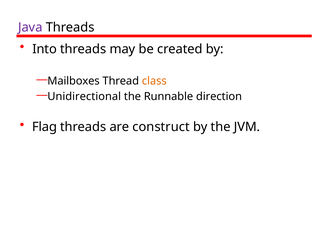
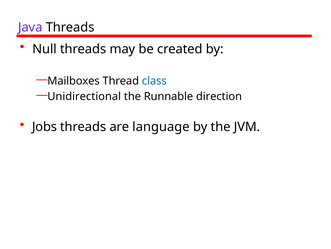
Into: Into -> Null (44, 49)
class colour: orange -> blue (154, 81)
Flag: Flag -> Jobs (45, 127)
construct: construct -> language (161, 127)
